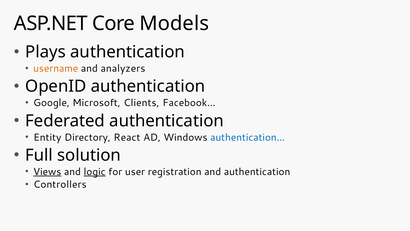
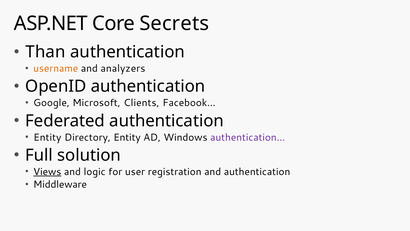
Models: Models -> Secrets (174, 24)
Plays: Plays -> Than (46, 52)
Directory React: React -> Entity (127, 137)
authentication… colour: blue -> purple (248, 137)
logic underline: present -> none (95, 171)
Controllers: Controllers -> Middleware (60, 184)
